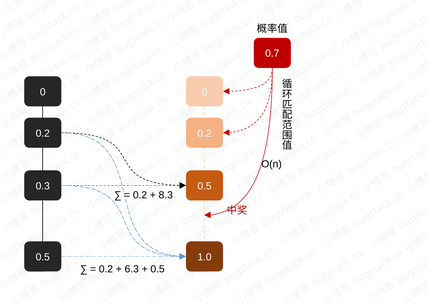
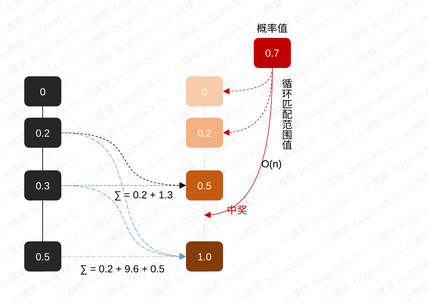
8.3: 8.3 -> 1.3 (166, 195)
6.3: 6.3 -> 9.6 (132, 269)
